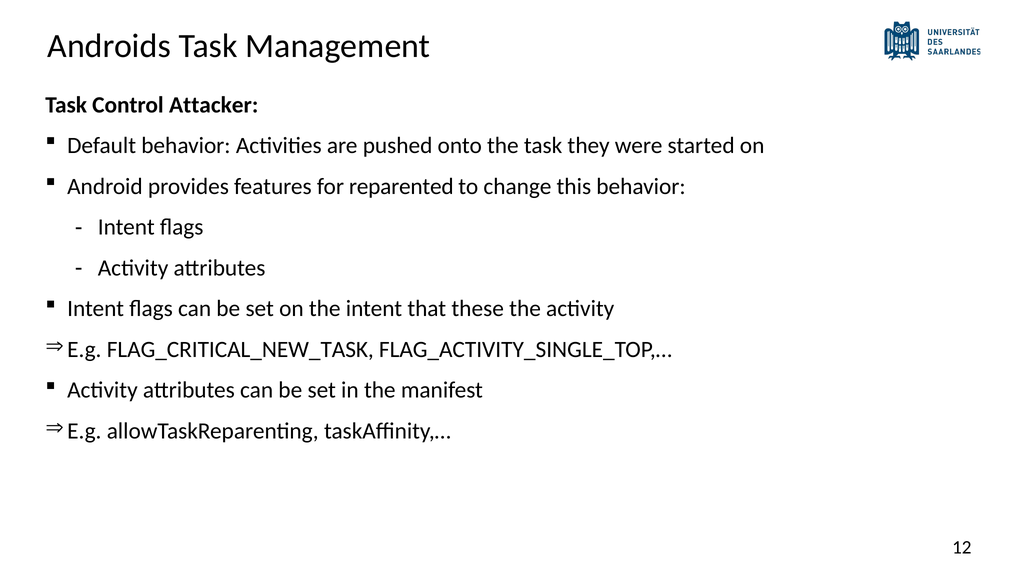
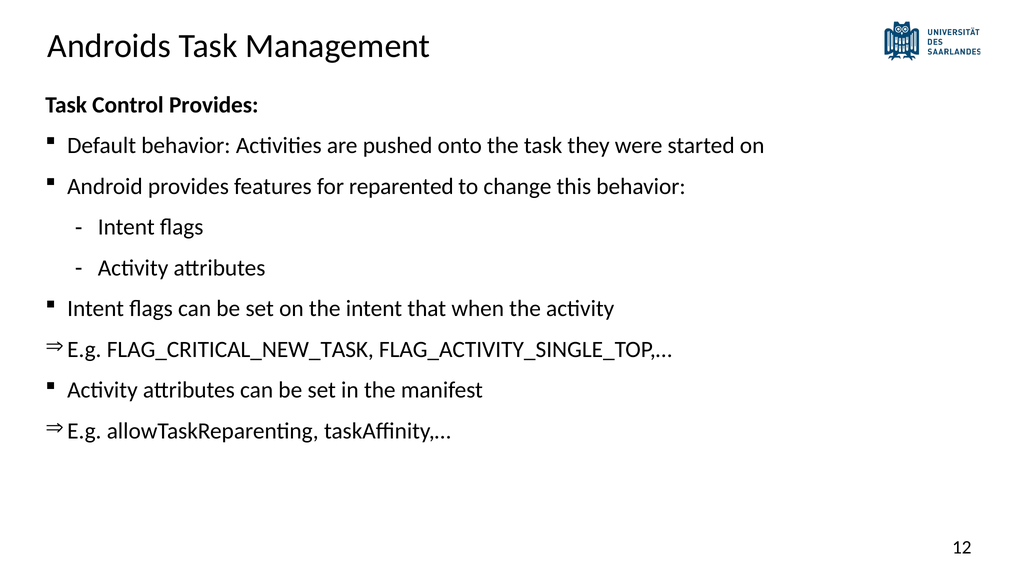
Control Attacker: Attacker -> Provides (214, 105)
these: these -> when (478, 309)
